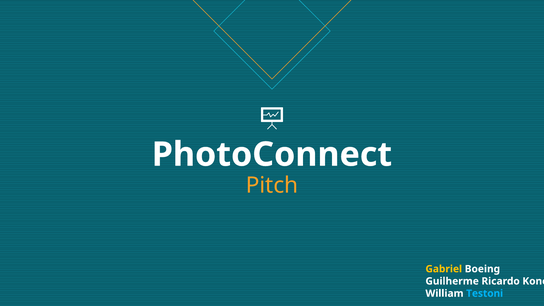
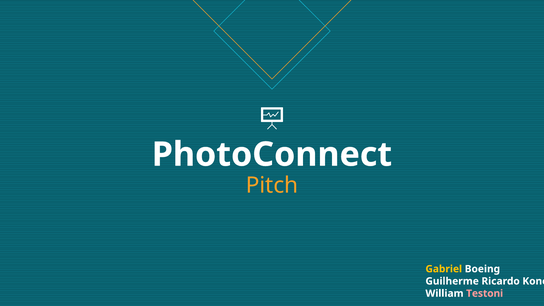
Testoni colour: light blue -> pink (485, 293)
